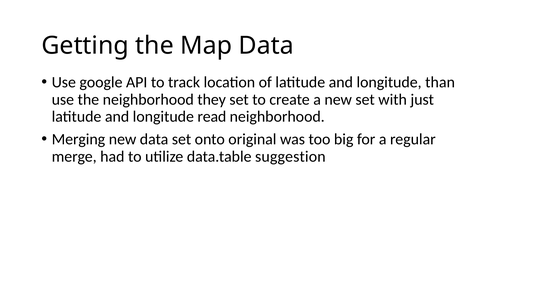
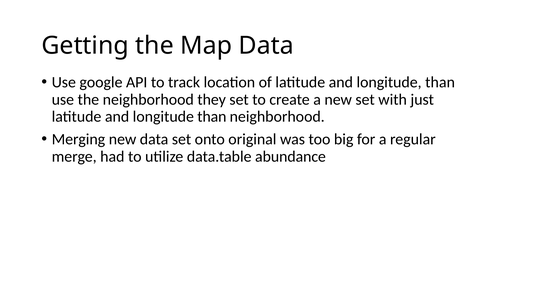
read: read -> than (212, 117)
suggestion: suggestion -> abundance (290, 156)
